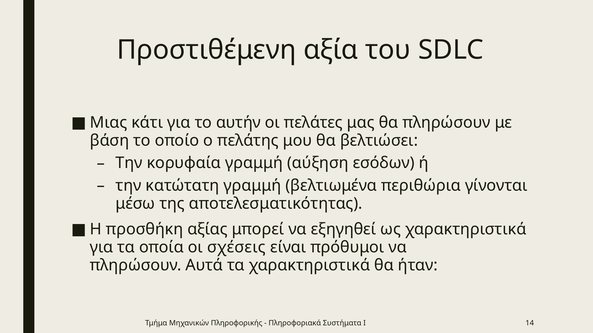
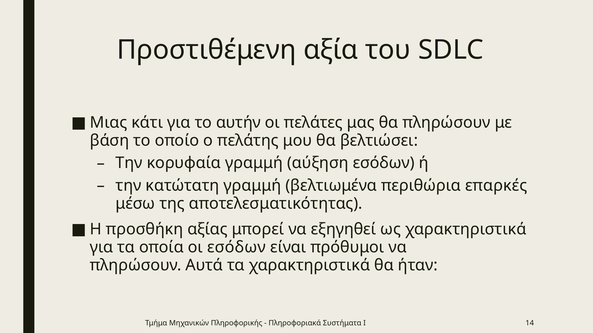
γίνονται: γίνονται -> επαρκές (496, 186)
οι σχέσεις: σχέσεις -> εσόδων (236, 248)
